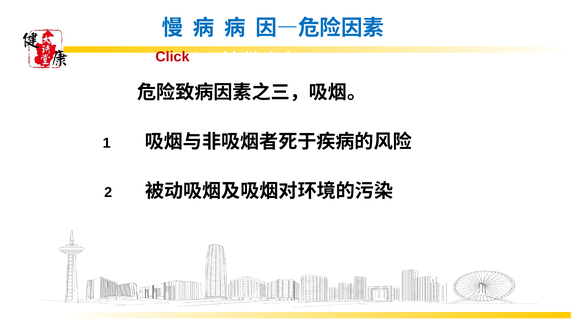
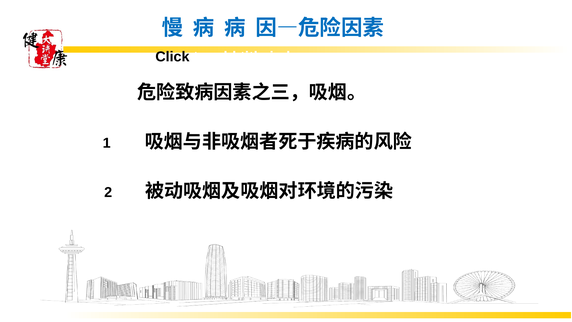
Click colour: red -> black (172, 57)
